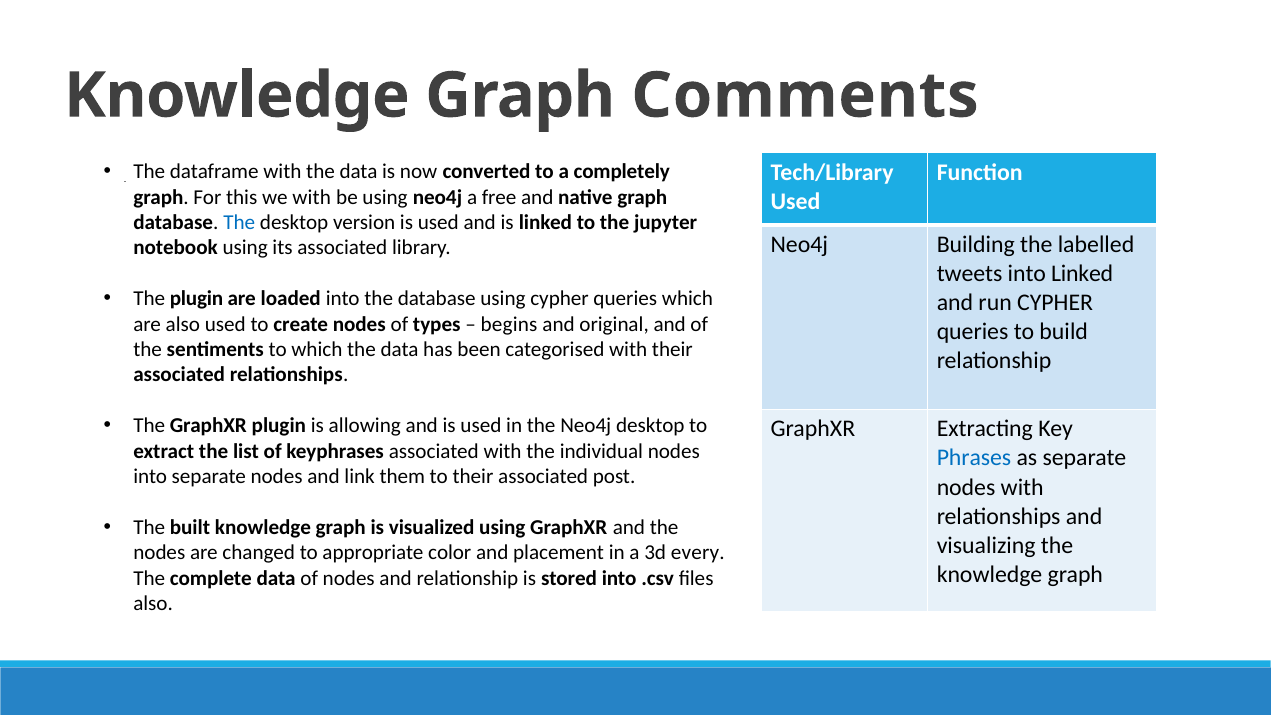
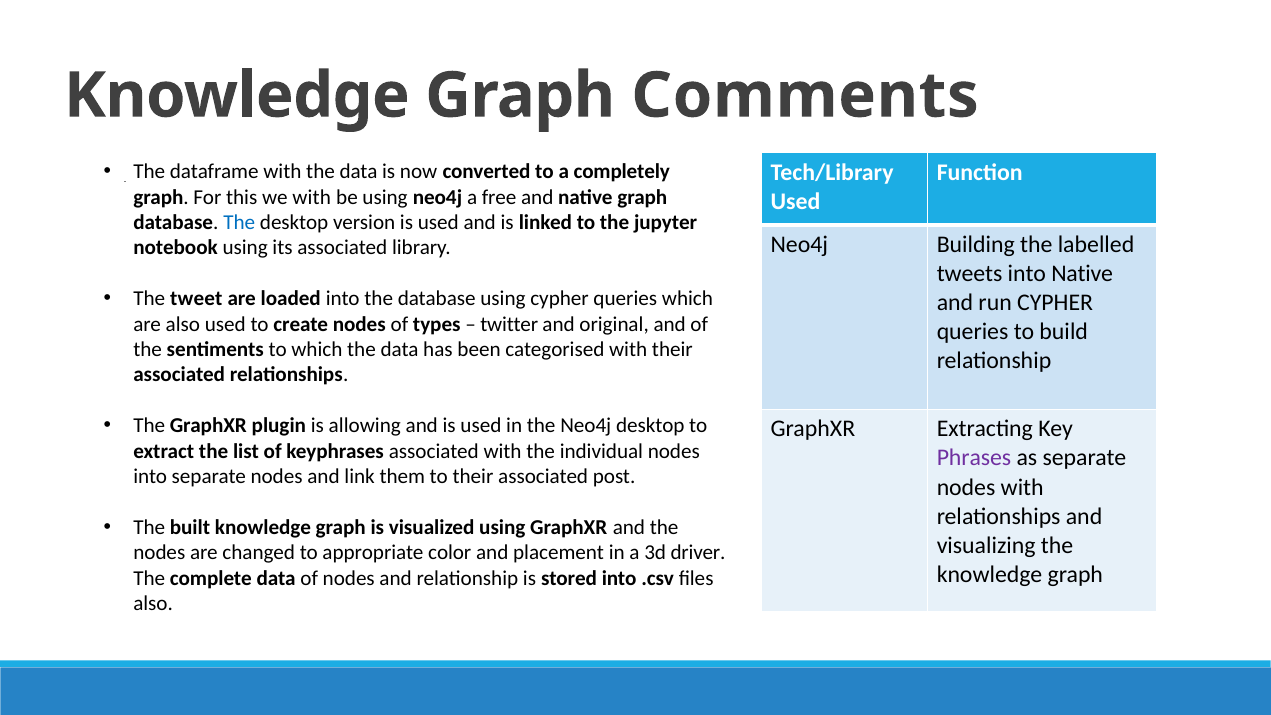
into Linked: Linked -> Native (1082, 274)
The plugin: plugin -> tweet (196, 299)
begins: begins -> twitter (509, 324)
Phrases colour: blue -> purple (974, 458)
every: every -> driver (698, 553)
